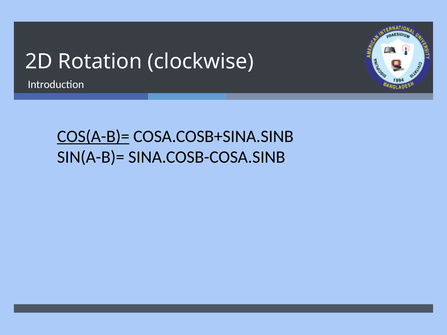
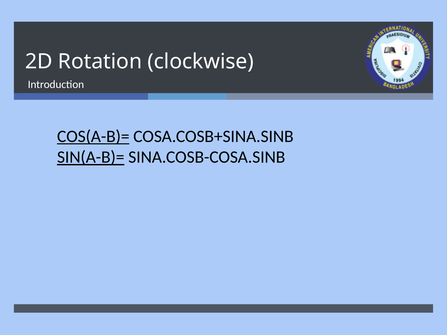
SIN(A-B)= underline: none -> present (91, 157)
